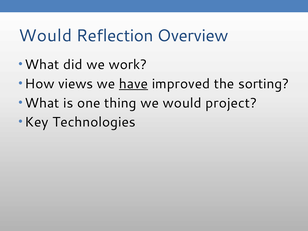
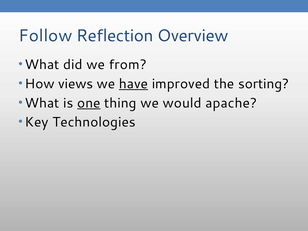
Would: Would -> Follow (45, 36)
work: work -> from (128, 65)
one underline: none -> present (89, 103)
project: project -> apache (231, 103)
